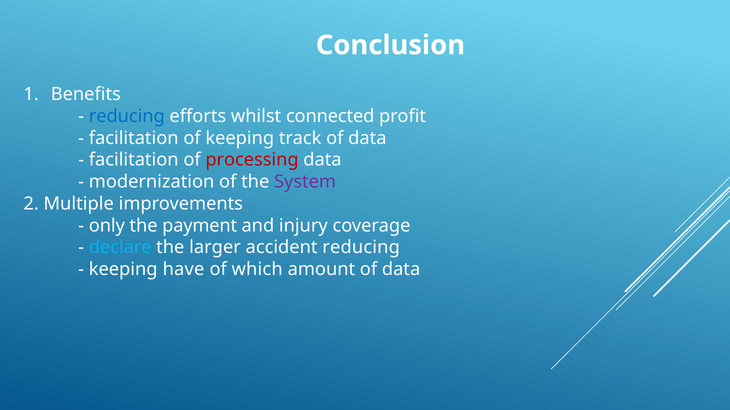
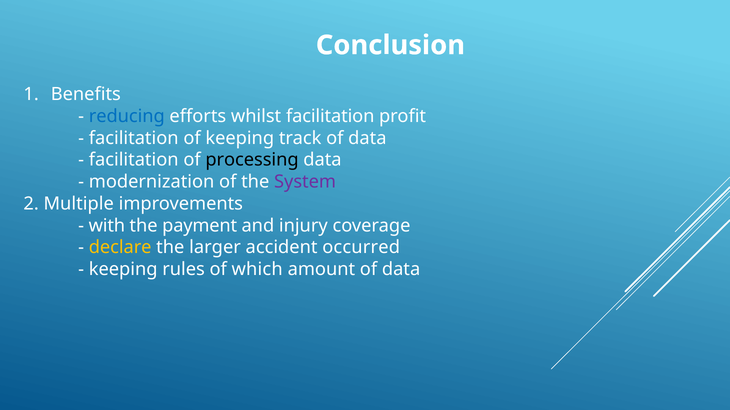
whilst connected: connected -> facilitation (330, 116)
processing colour: red -> black (252, 160)
only: only -> with (107, 226)
declare colour: light blue -> yellow (120, 248)
accident reducing: reducing -> occurred (361, 248)
have: have -> rules (184, 270)
